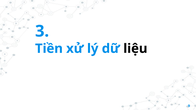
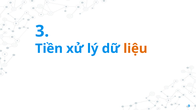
liệu colour: black -> orange (135, 49)
